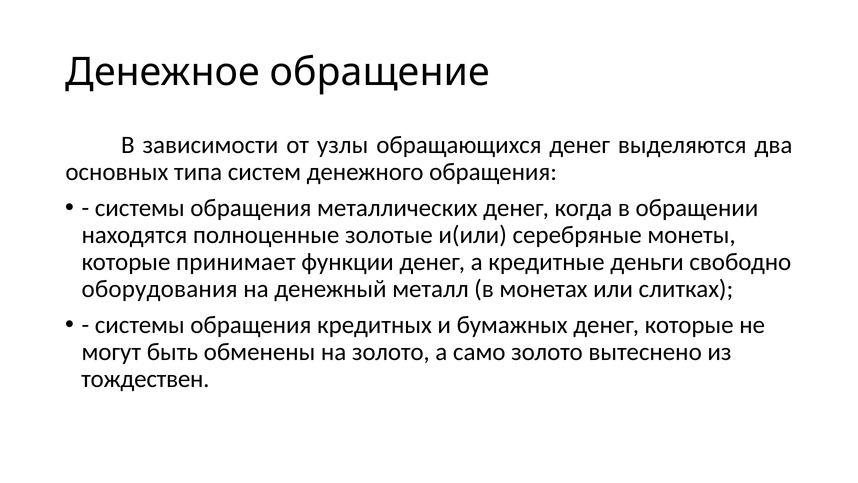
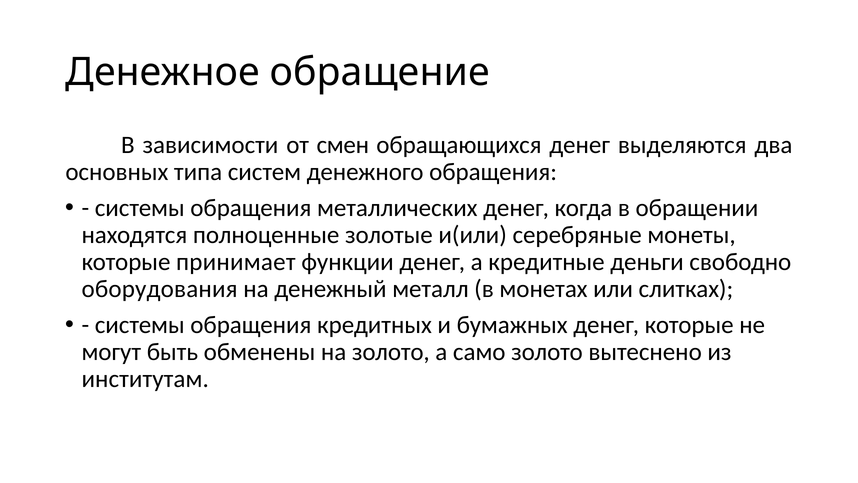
узлы: узлы -> смен (343, 145)
тождествен: тождествен -> институтам (145, 379)
